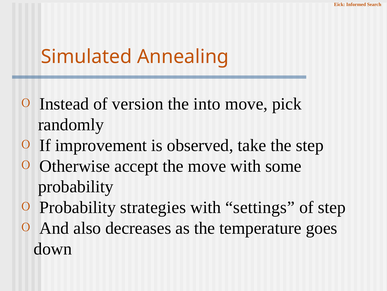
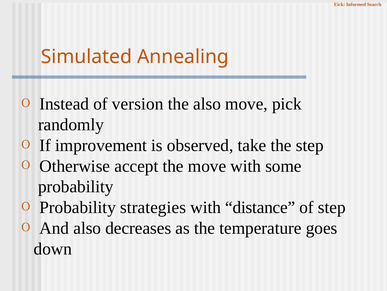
the into: into -> also (207, 104)
settings: settings -> distance (260, 207)
